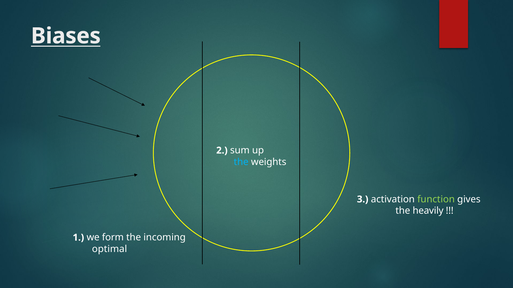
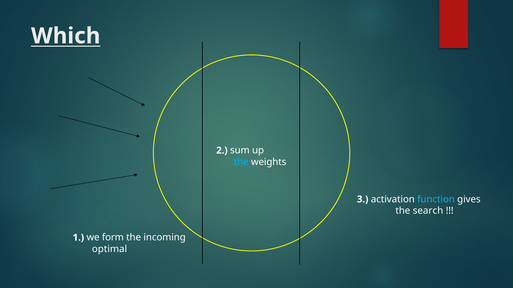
Biases: Biases -> Which (66, 36)
function colour: light green -> light blue (436, 200)
heavily: heavily -> search (428, 211)
